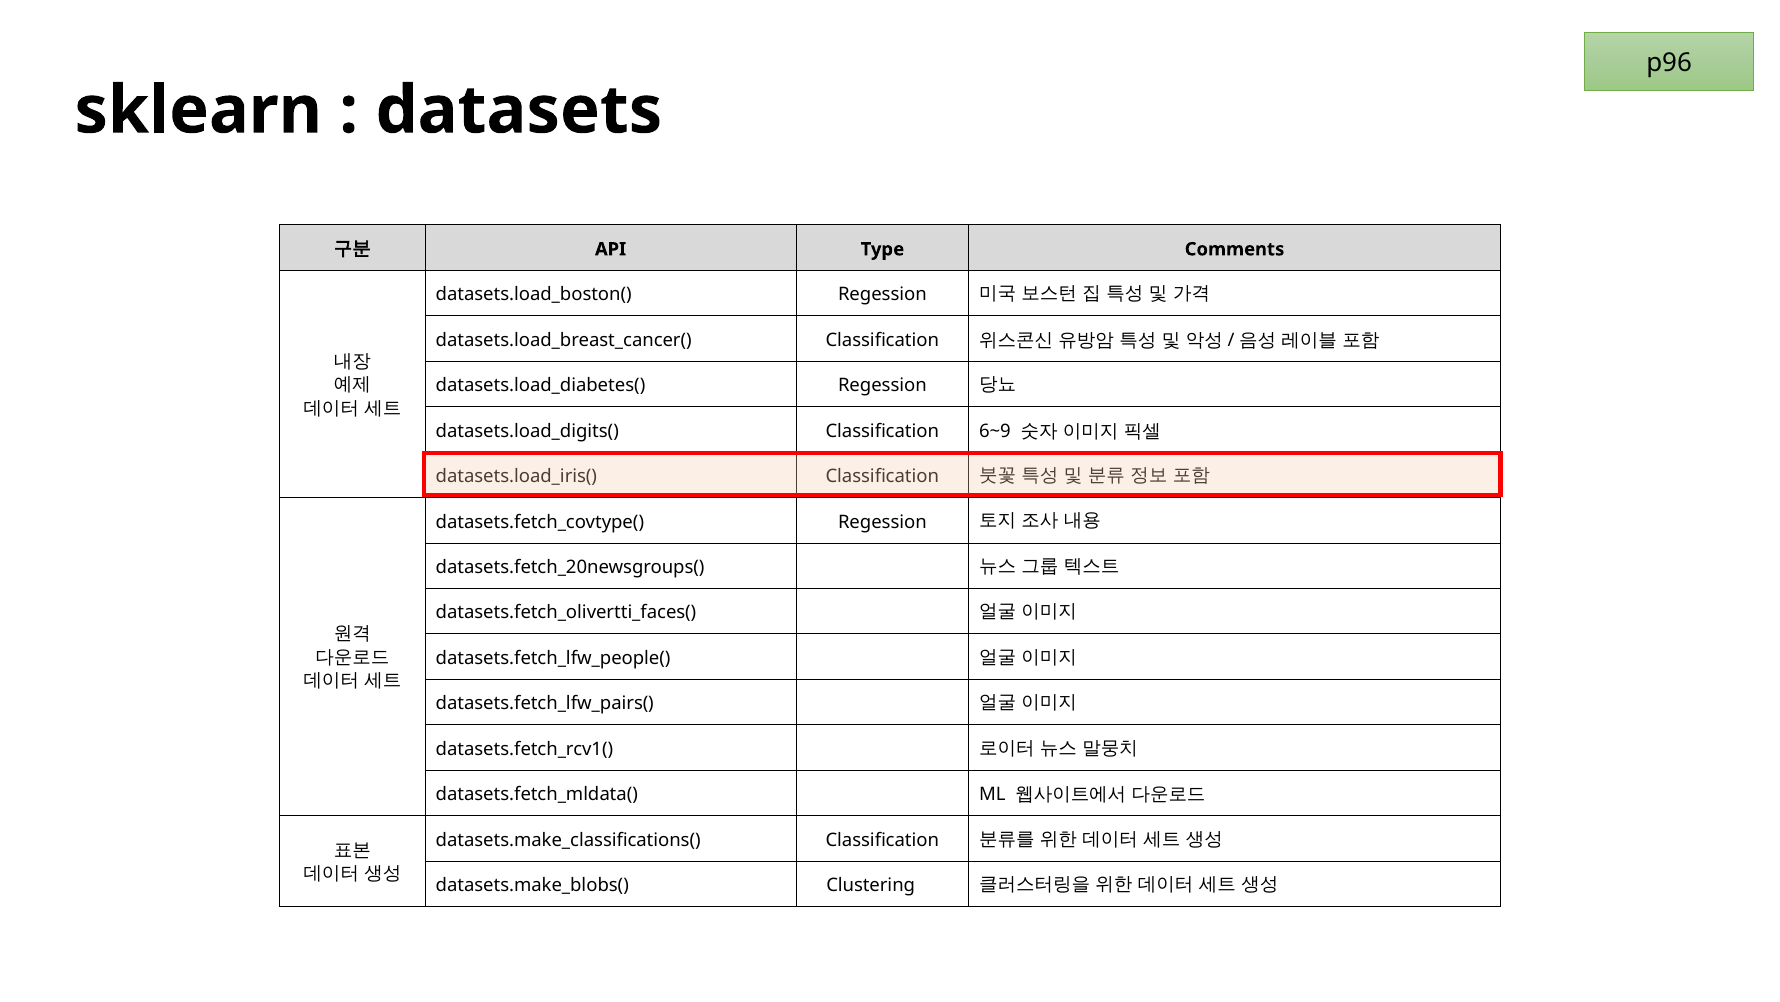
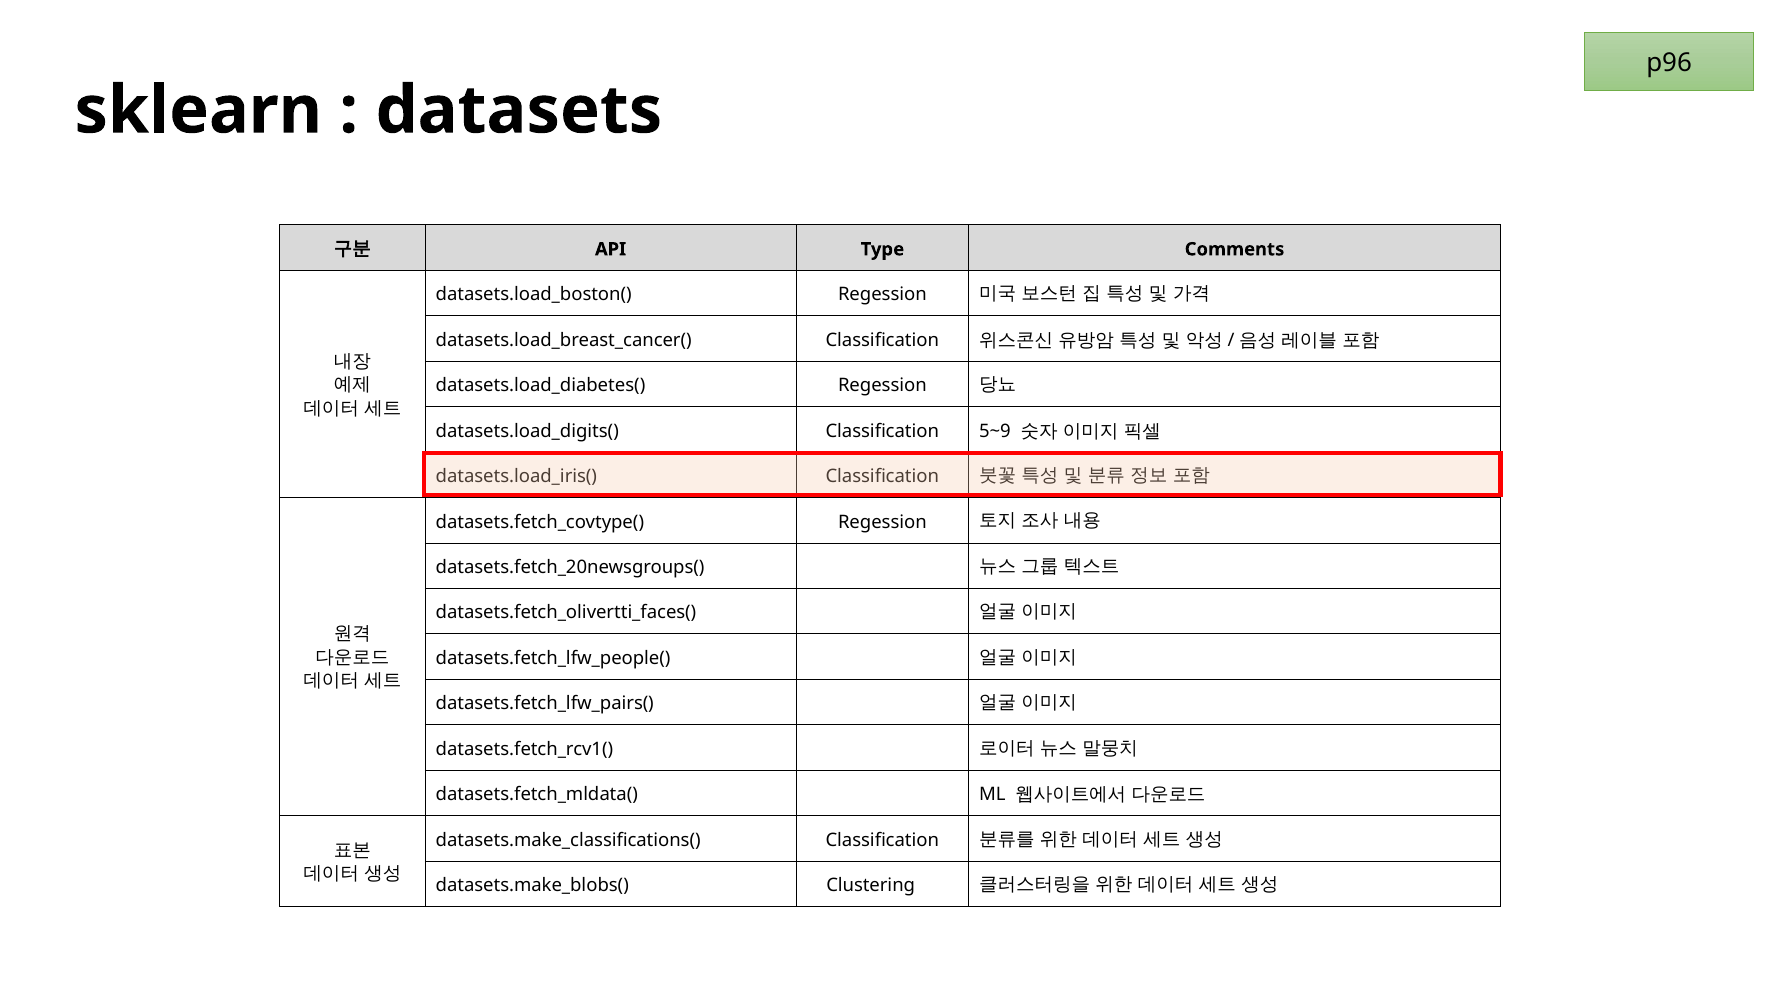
6~9: 6~9 -> 5~9 (995, 431)
